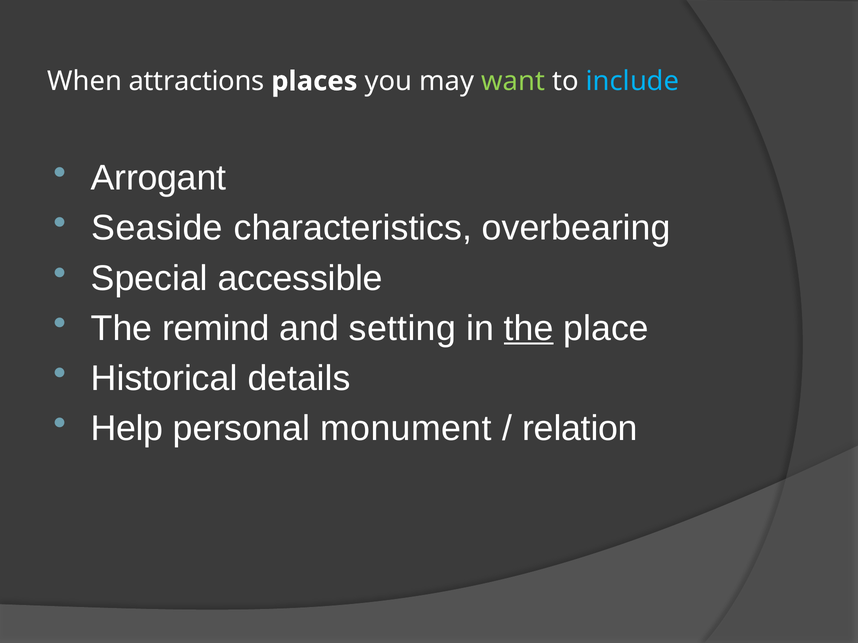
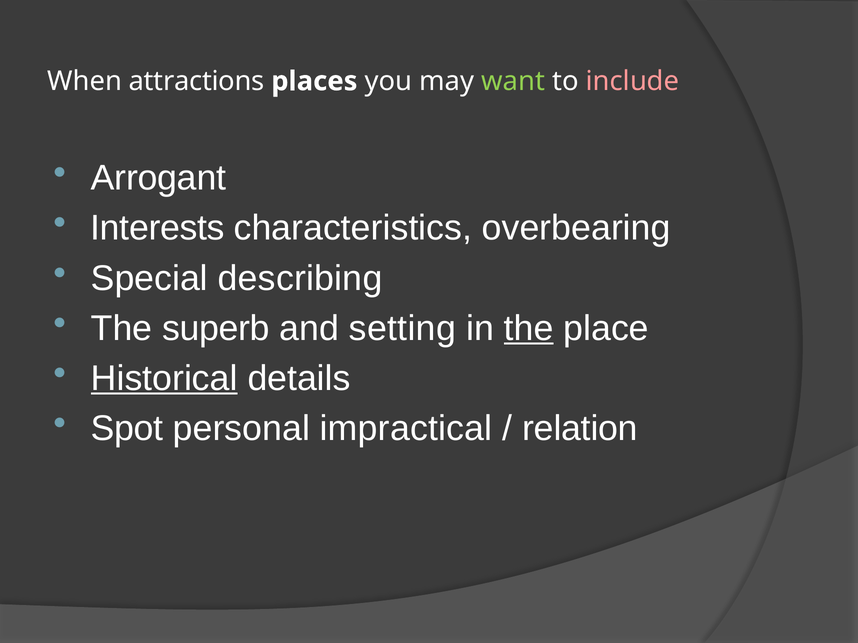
include colour: light blue -> pink (633, 81)
Seaside: Seaside -> Interests (157, 228)
accessible: accessible -> describing (300, 278)
remind: remind -> superb (216, 329)
Historical underline: none -> present (164, 379)
Help: Help -> Spot (127, 429)
monument: monument -> impractical (406, 429)
